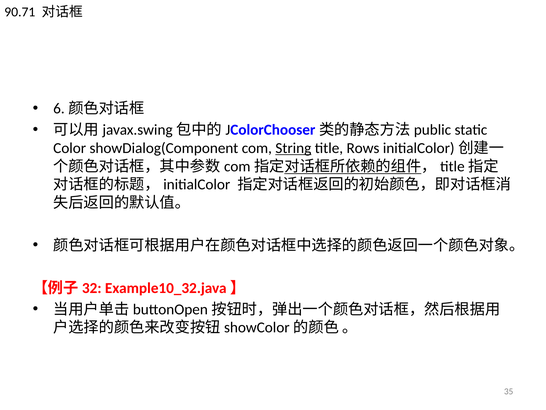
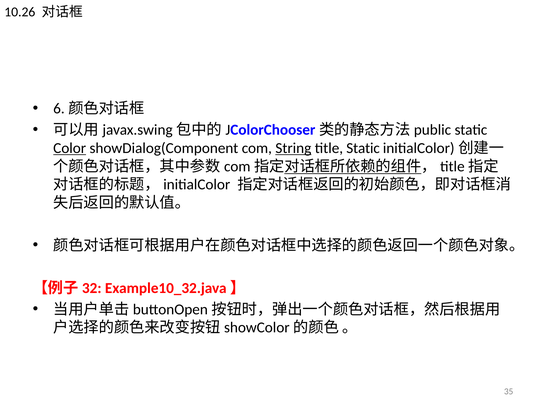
90.71: 90.71 -> 10.26 (20, 12)
Color underline: none -> present (70, 148)
title Rows: Rows -> Static (363, 148)
